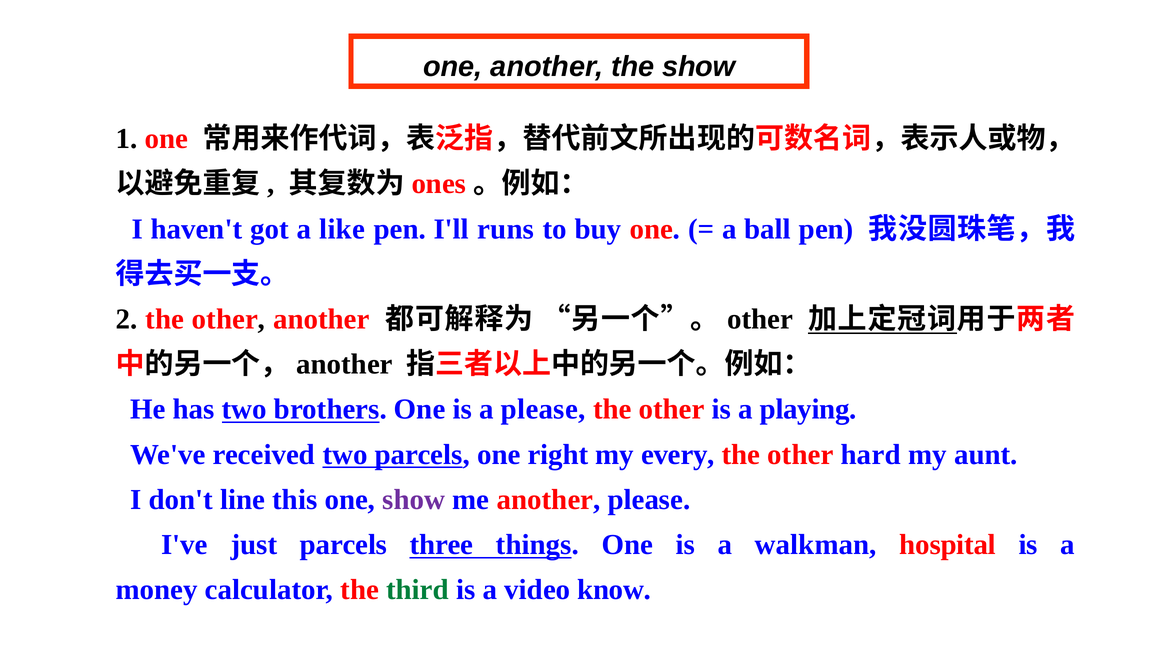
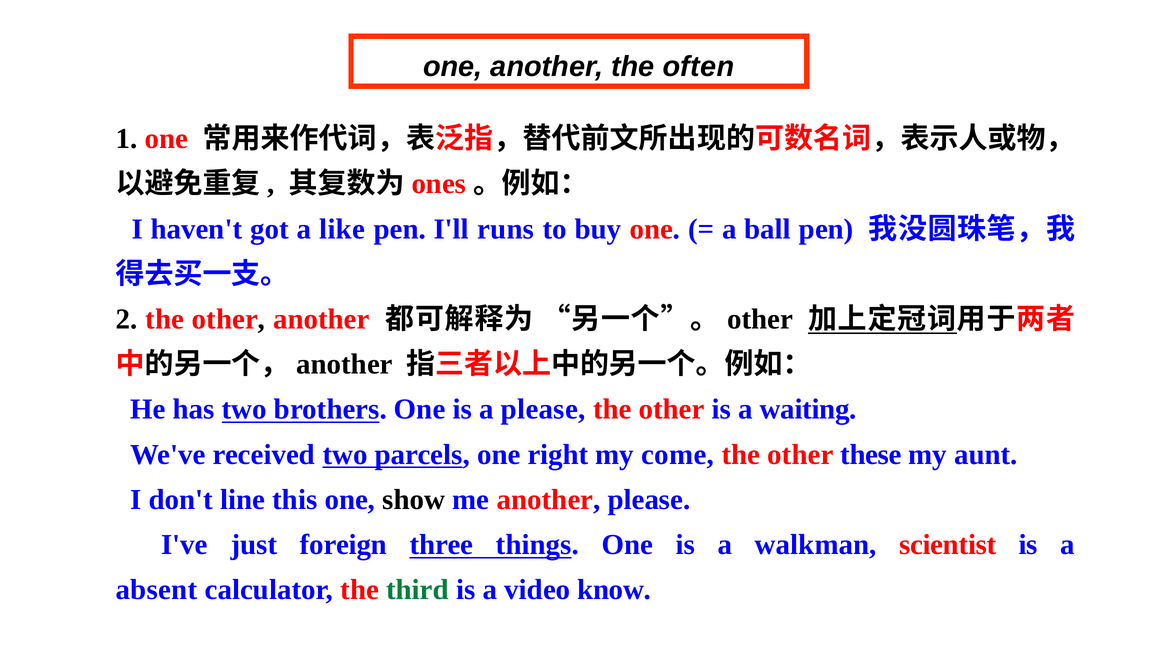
the show: show -> often (698, 67)
playing: playing -> waiting (808, 410)
every: every -> come (678, 455)
hard: hard -> these (871, 455)
show colour: purple -> black (414, 500)
just parcels: parcels -> foreign (344, 545)
hospital: hospital -> scientist (948, 545)
money: money -> absent (157, 590)
